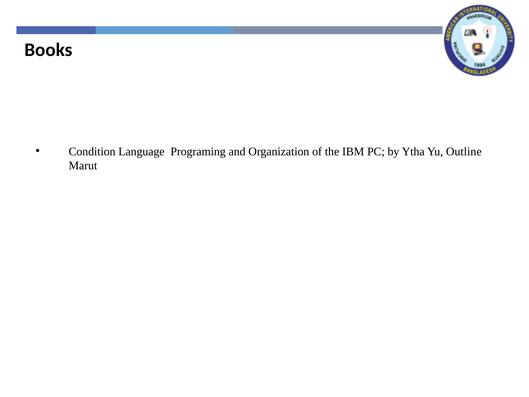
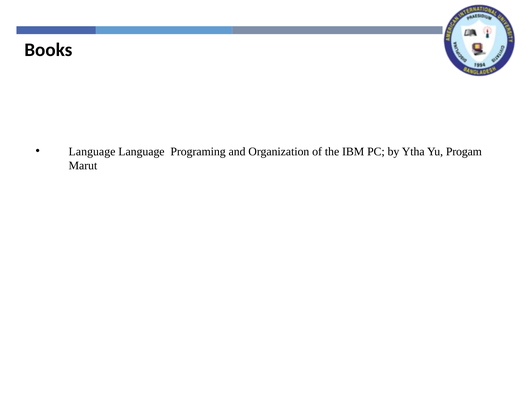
Condition: Condition -> Language (92, 151)
Outline: Outline -> Progam (464, 151)
